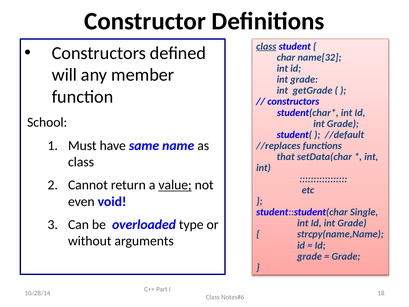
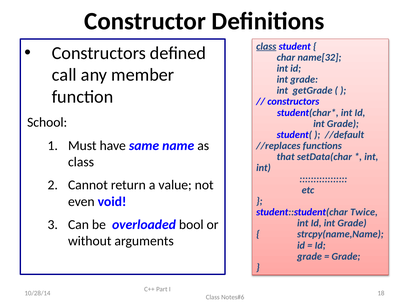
will: will -> call (64, 75)
value underline: present -> none (175, 185)
Single: Single -> Twice (364, 212)
type: type -> bool (191, 225)
